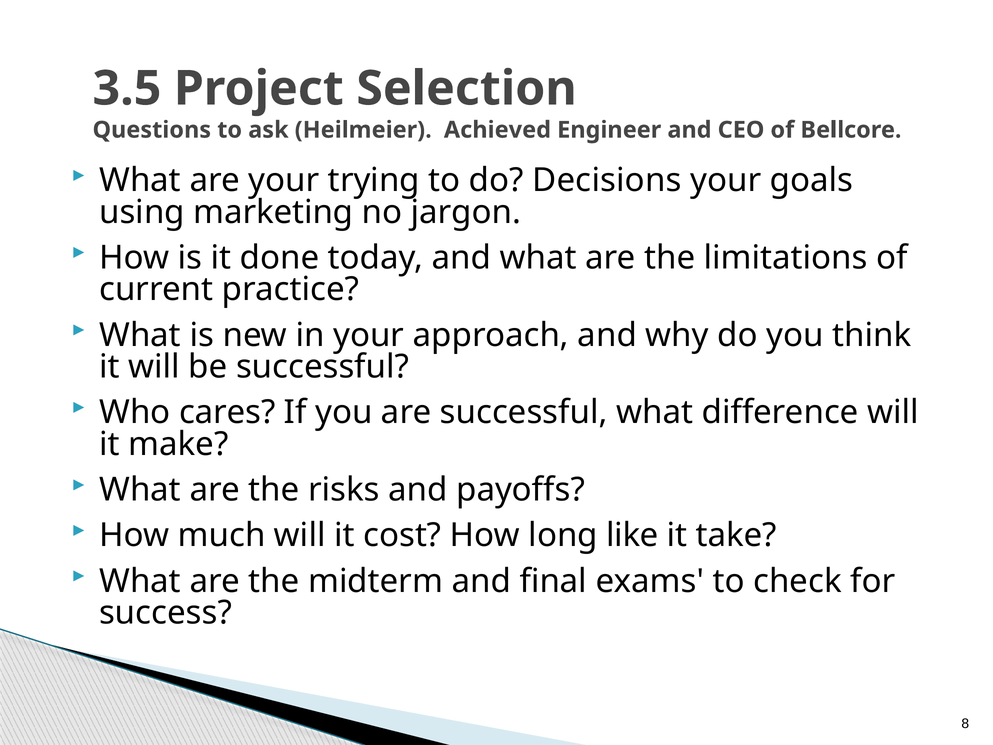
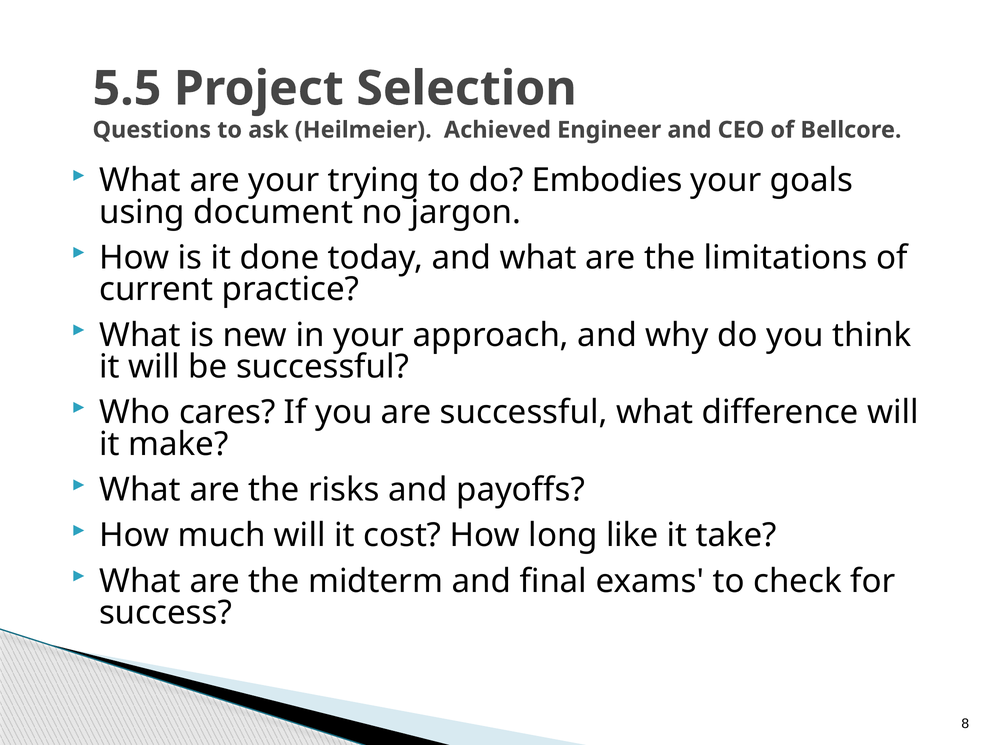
3.5: 3.5 -> 5.5 (127, 89)
Decisions: Decisions -> Embodies (607, 180)
marketing: marketing -> document (273, 212)
